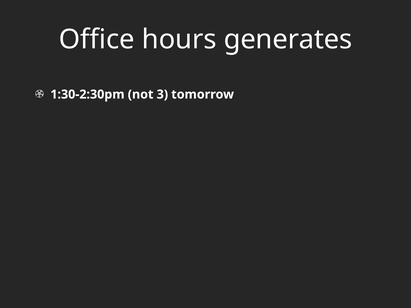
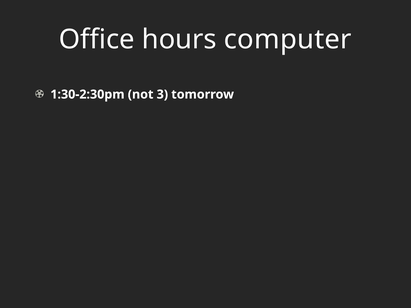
generates: generates -> computer (288, 39)
